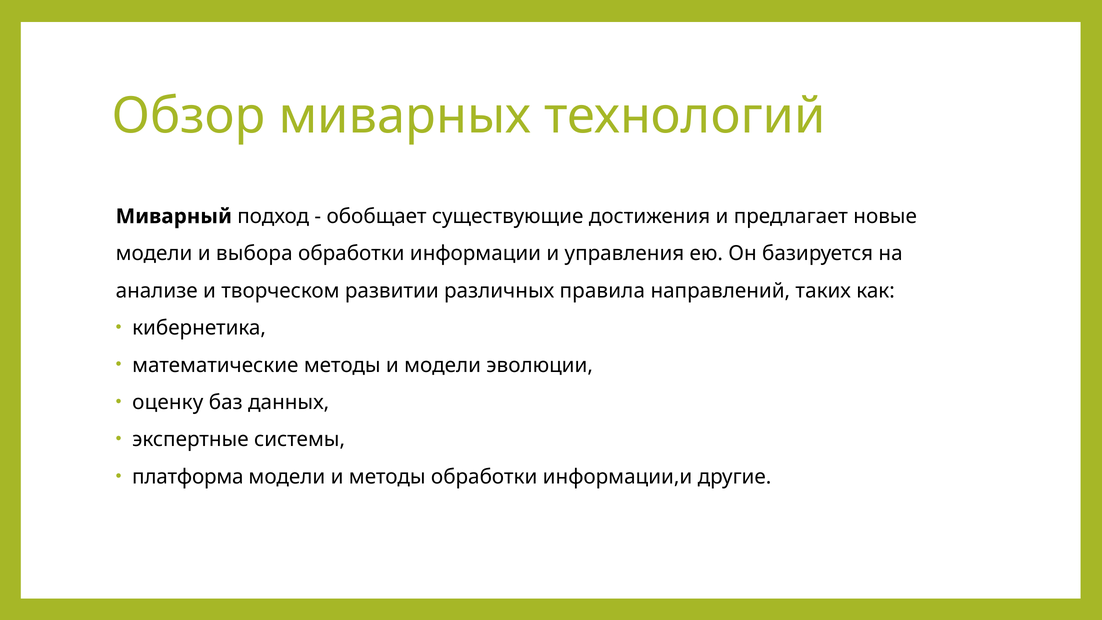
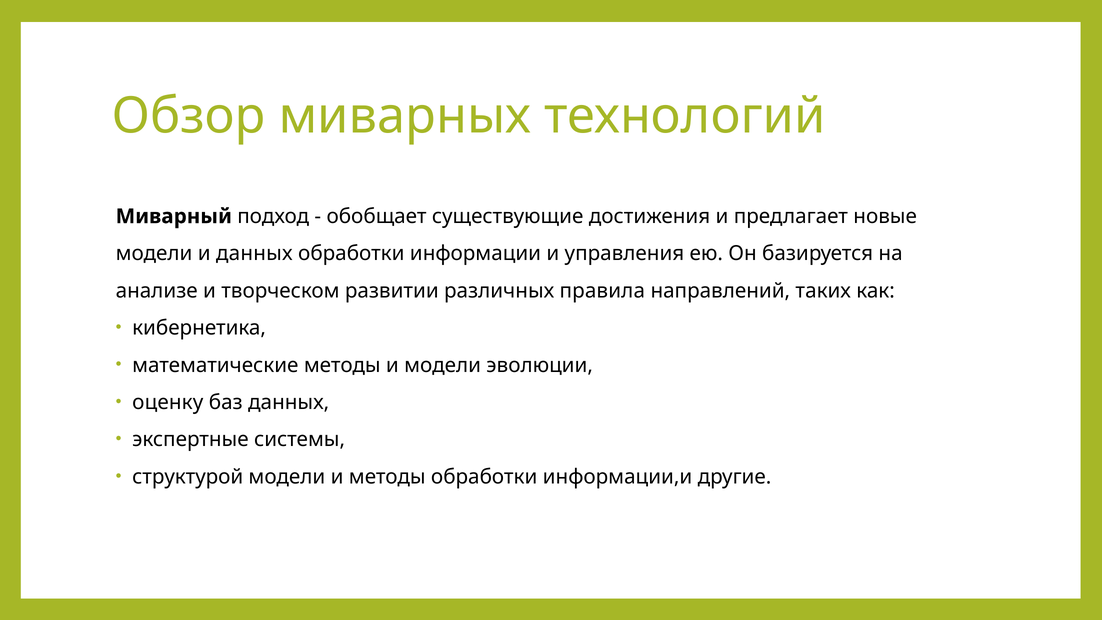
и выбора: выбора -> данных (254, 254)
платформа: платформа -> структурой (188, 477)
